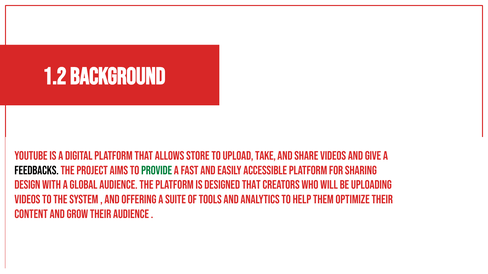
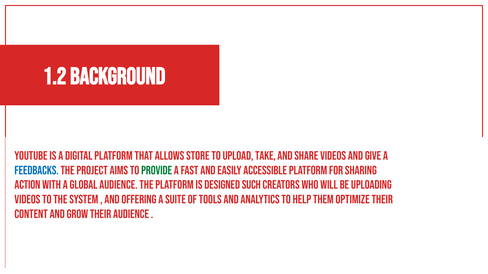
feedbacks colour: black -> blue (37, 171)
design: design -> action (27, 185)
designed that: that -> such (251, 185)
